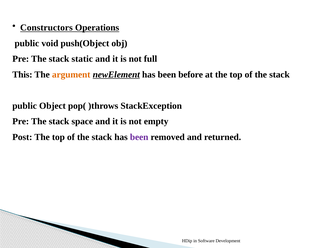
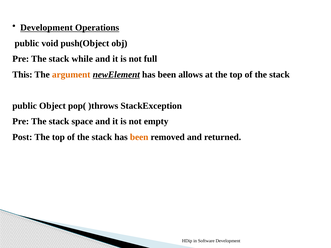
Constructors: Constructors -> Development (46, 28)
static: static -> while (82, 59)
before: before -> allows (191, 75)
been colour: purple -> orange (139, 137)
